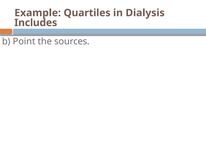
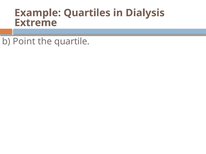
Includes: Includes -> Extreme (36, 23)
sources: sources -> quartile (72, 41)
